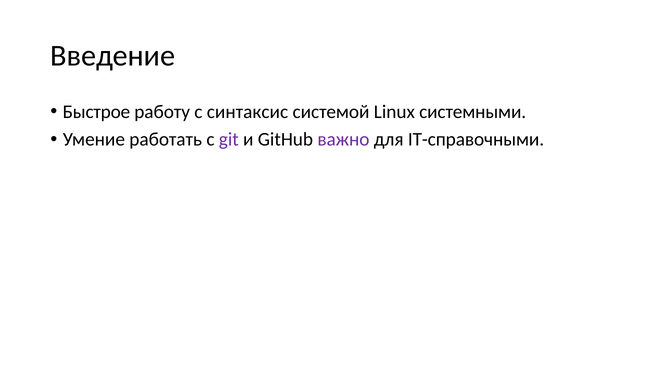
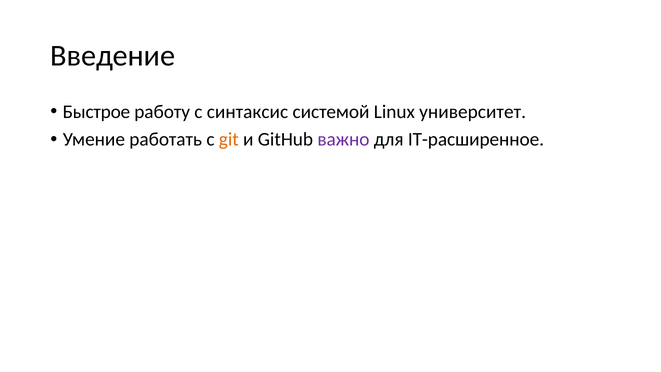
системными: системными -> университет (473, 112)
git colour: purple -> orange (229, 139)
IT-справочными: IT-справочными -> IT-расширенное (476, 139)
